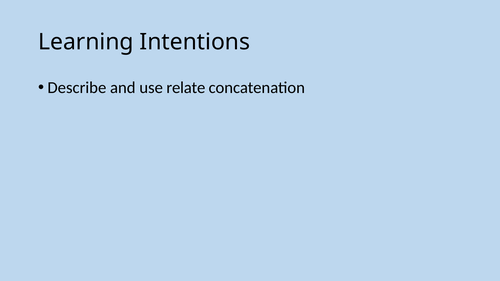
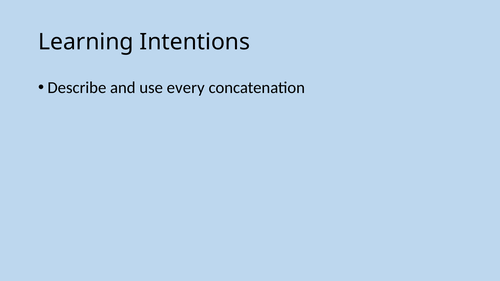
relate: relate -> every (186, 88)
